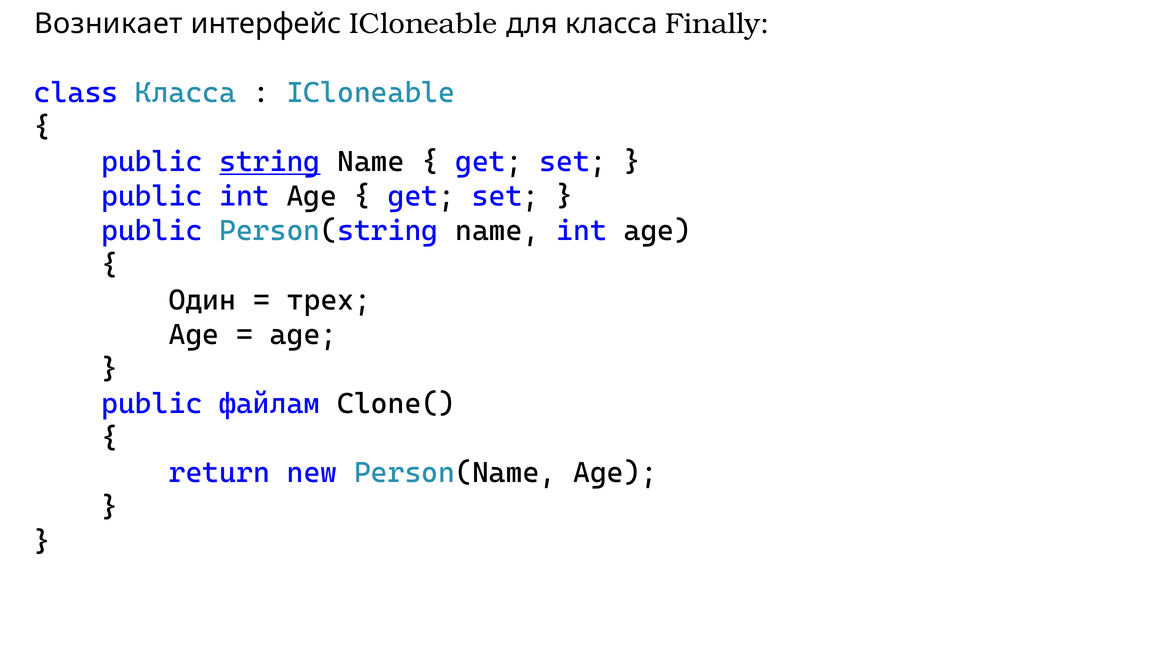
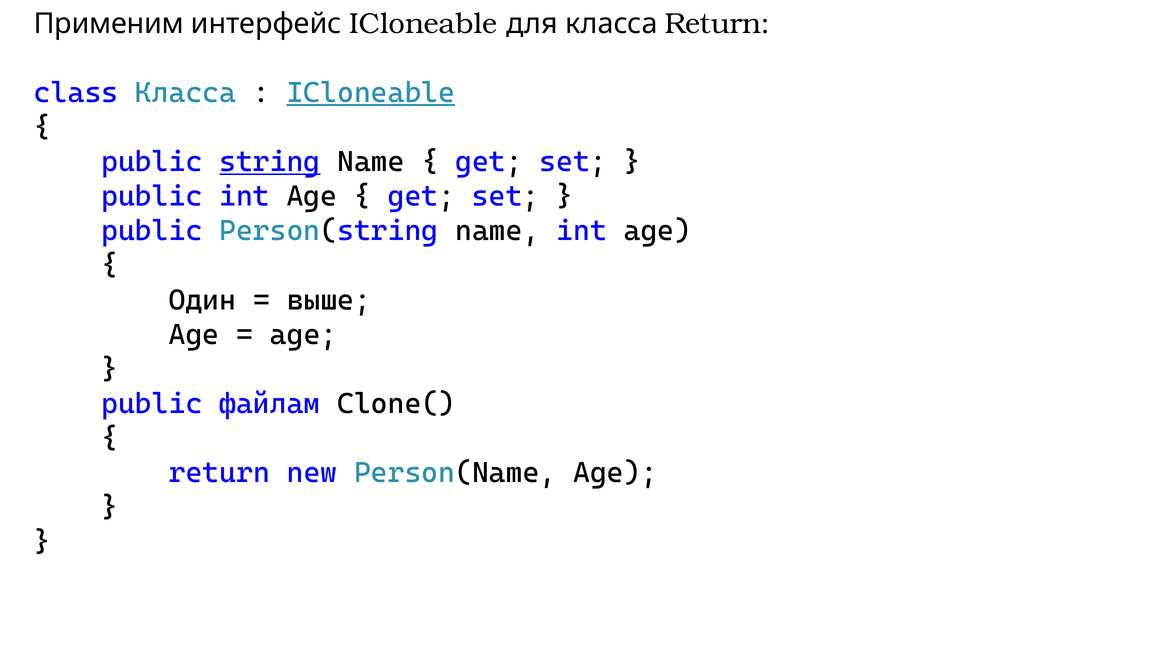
Возникает: Возникает -> Применим (109, 24)
класса Finally: Finally -> Return (718, 24)
ICloneable underline: none -> present (371, 93)
трех: трех -> выше (329, 300)
